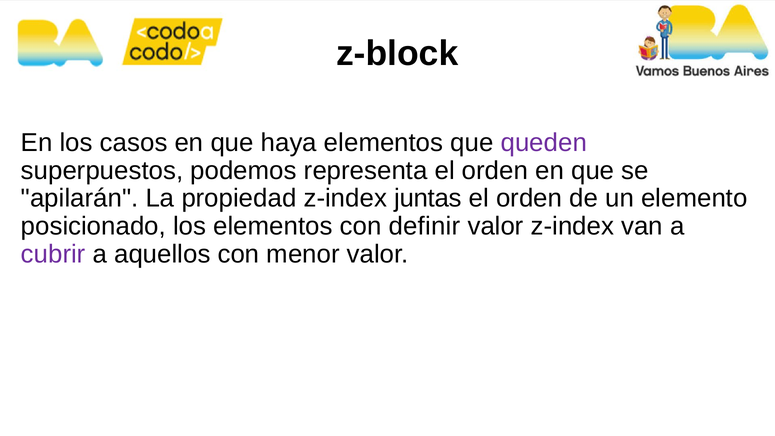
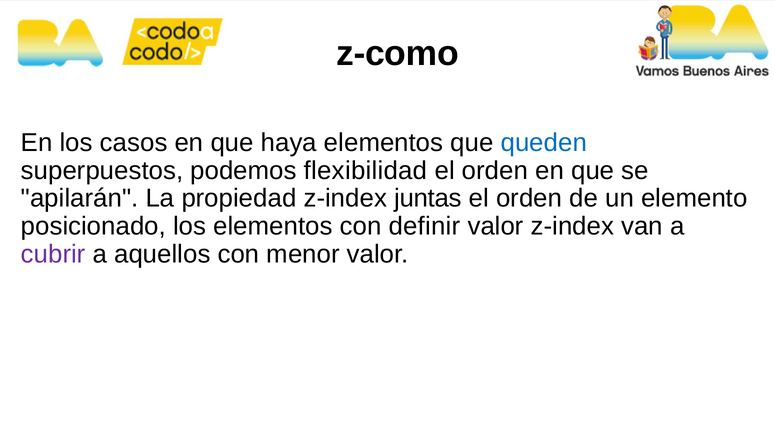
z-block: z-block -> z-como (397, 53)
queden colour: purple -> blue (544, 143)
representa: representa -> flexibilidad (366, 170)
